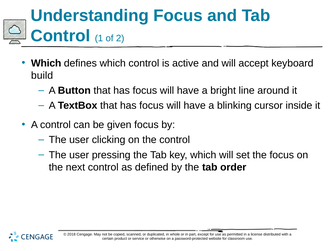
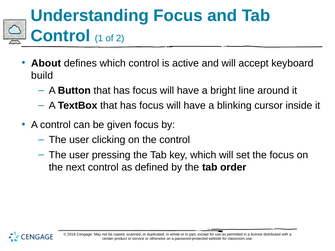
Which: Which -> About (46, 63)
